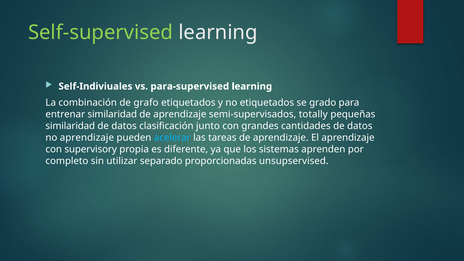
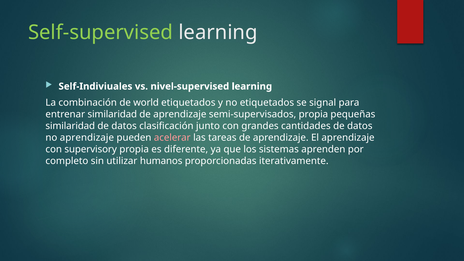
para-supervised: para-supervised -> nivel-supervised (190, 86)
grafo: grafo -> world (146, 103)
grado: grado -> signal (323, 103)
semi-supervisados totally: totally -> propia (313, 114)
acelerar colour: light blue -> pink (172, 138)
separado: separado -> humanos (161, 161)
unsupservised: unsupservised -> iterativamente (294, 161)
